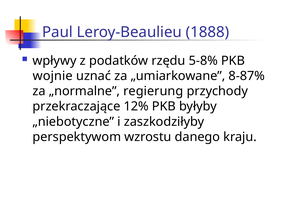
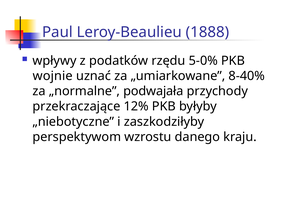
5-8%: 5-8% -> 5-0% (203, 61)
8-87%: 8-87% -> 8-40% (247, 76)
regierung: regierung -> podwajała (153, 91)
